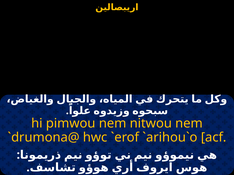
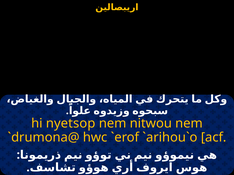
pimwou: pimwou -> nyetsop (71, 124)
